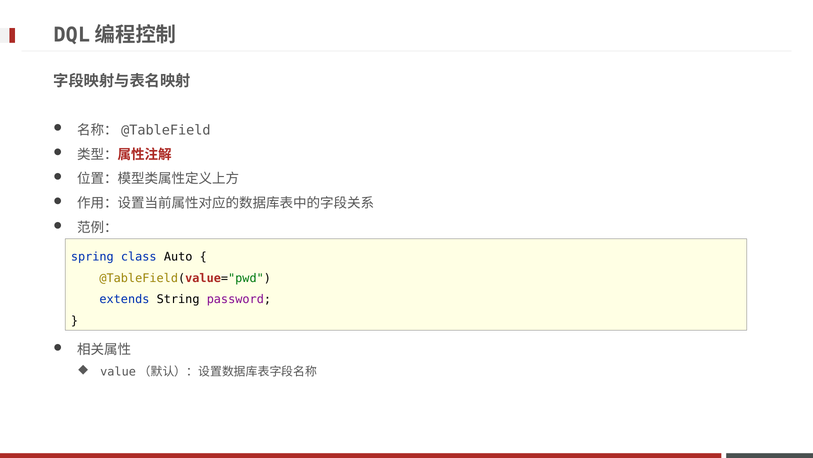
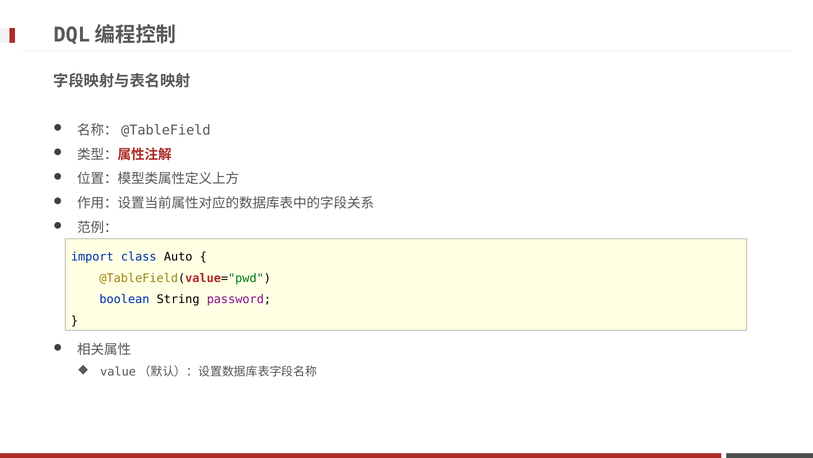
spring: spring -> import (92, 256)
extends: extends -> boolean (124, 299)
